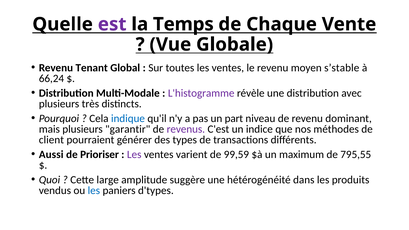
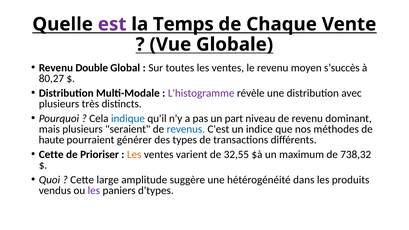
Tenant: Tenant -> Double (92, 68)
s’stable: s’stable -> s’succès (342, 68)
66,24: 66,24 -> 80,27 (51, 78)
garantir: garantir -> seraient (128, 129)
revenus colour: purple -> blue (186, 129)
client: client -> haute (52, 140)
Aussi: Aussi -> Cette (51, 155)
Les colour: purple -> orange (134, 155)
99,59: 99,59 -> 32,55 (236, 155)
795,55: 795,55 -> 738,32 (356, 155)
les colour: blue -> purple (94, 191)
